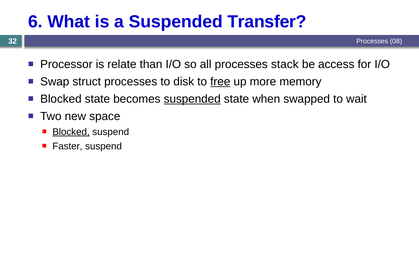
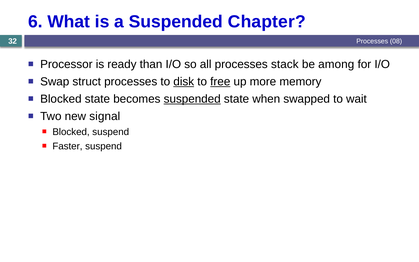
Transfer: Transfer -> Chapter (267, 22)
relate: relate -> ready (122, 64)
access: access -> among (336, 64)
disk underline: none -> present (184, 82)
space: space -> signal (105, 116)
Blocked underline: present -> none (71, 132)
